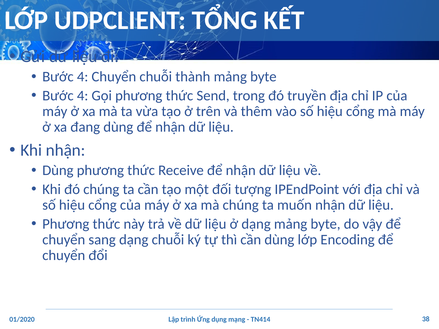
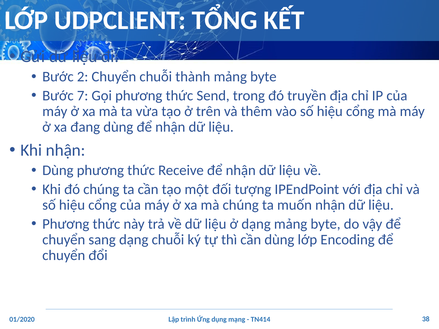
4: 4 -> 2 (83, 77)
4: 4 -> 7 (83, 96)
